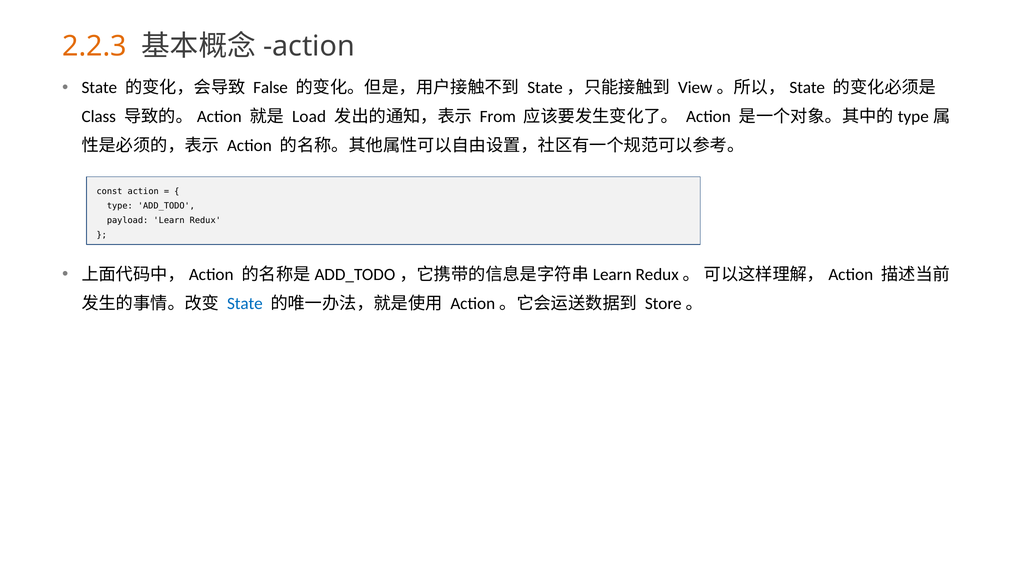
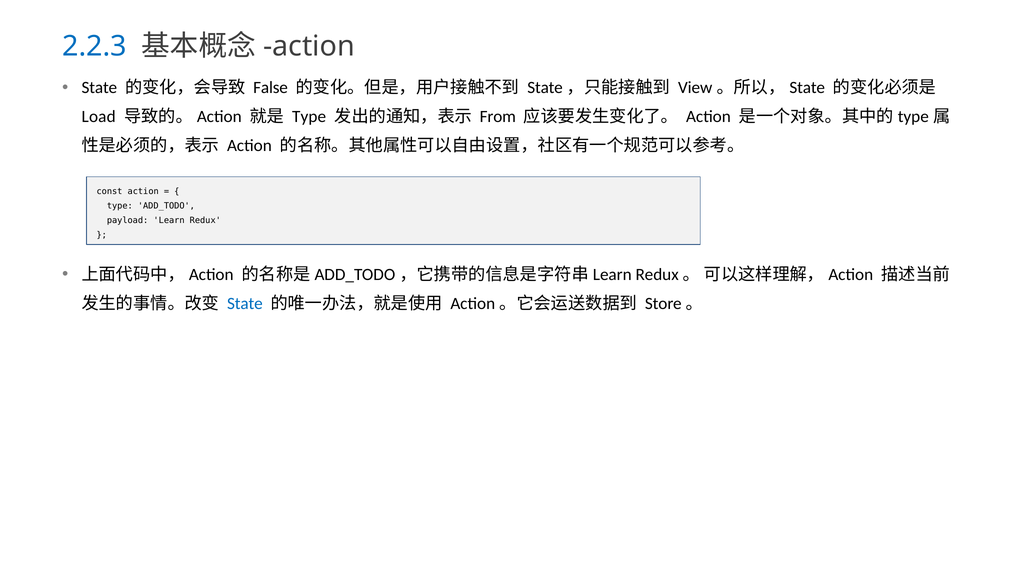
2.2.3 colour: orange -> blue (95, 46)
Class: Class -> Load (99, 117)
Load: Load -> Type (309, 117)
